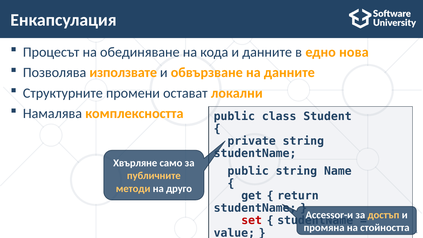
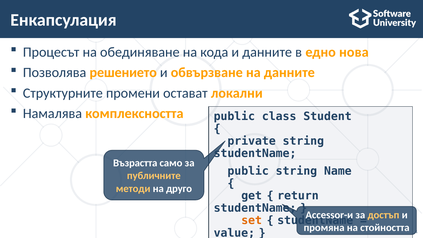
използвате: използвате -> решението (123, 73)
Хвърляне: Хвърляне -> Възрастта (135, 163)
set colour: red -> orange (252, 220)
